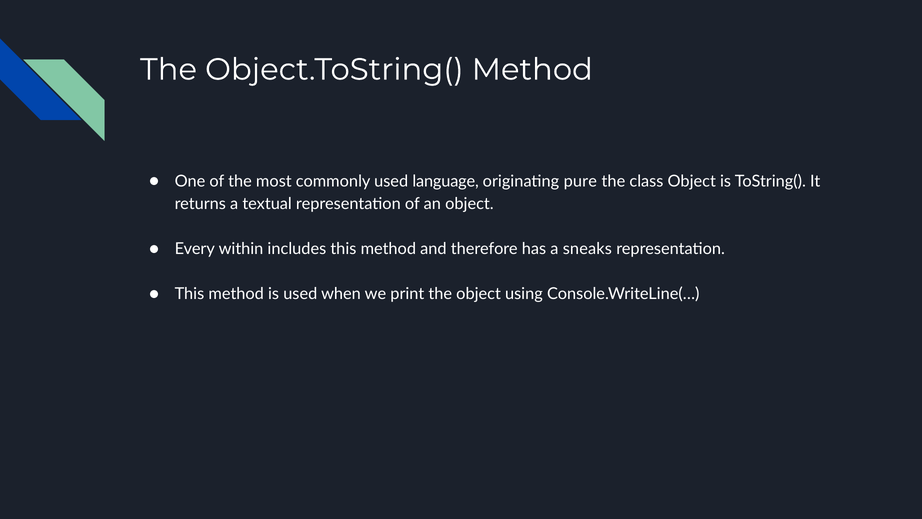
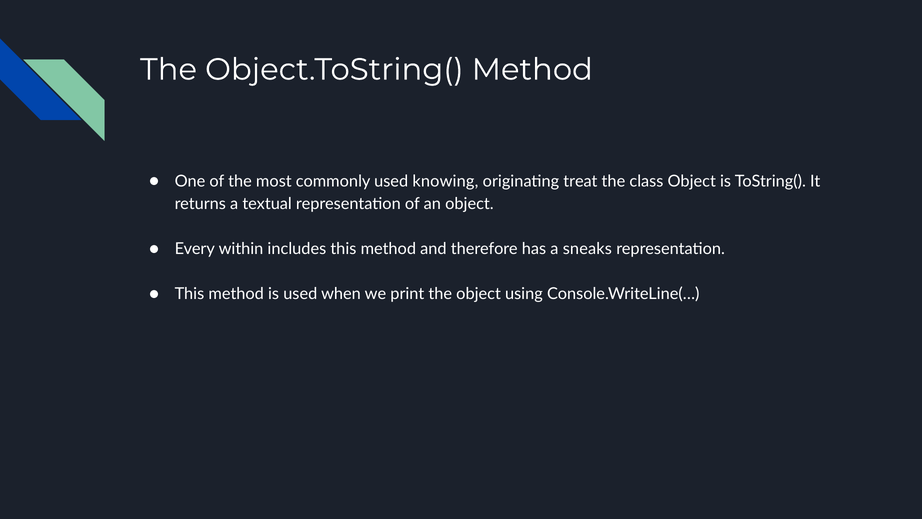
language: language -> knowing (445, 181)
pure: pure -> treat (580, 181)
